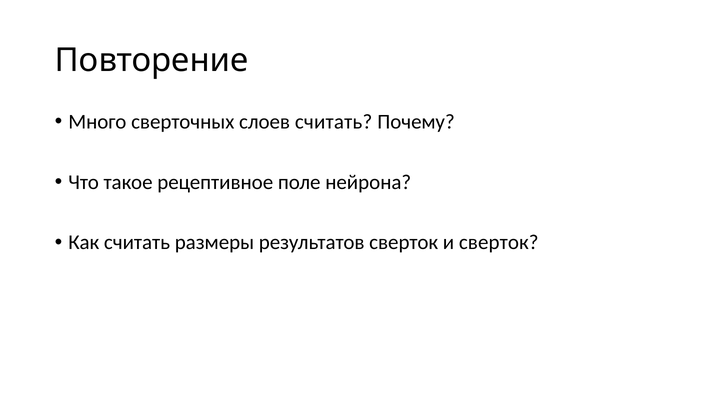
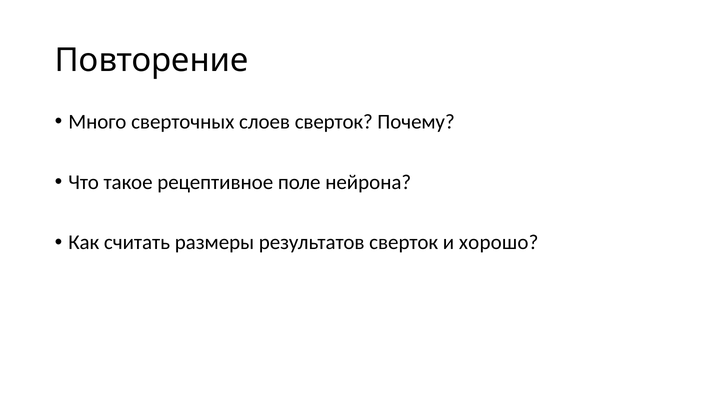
слоев считать: считать -> сверток (334, 122)
и сверток: сверток -> хорошо (499, 242)
